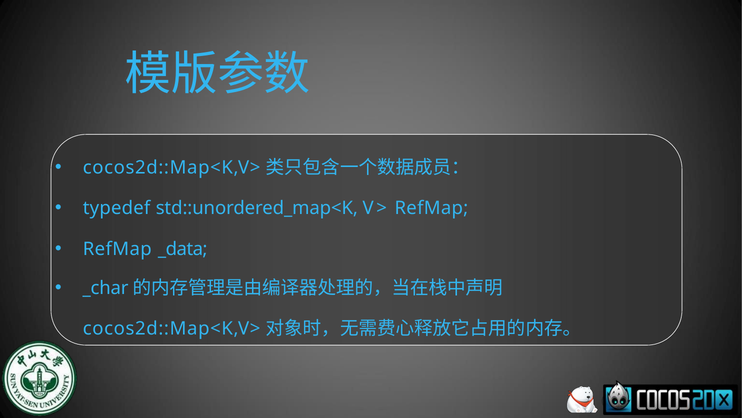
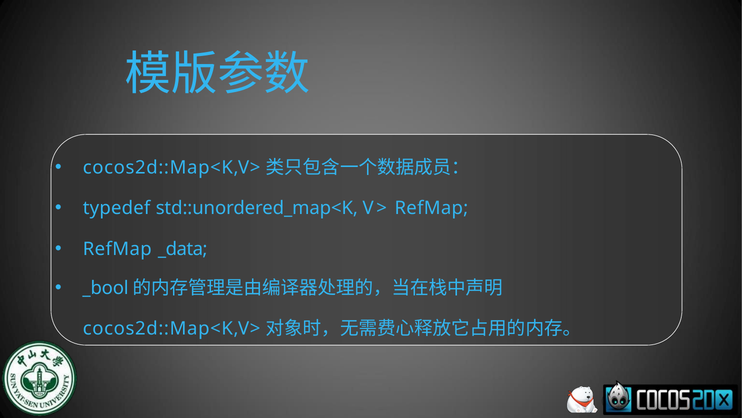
_char: _char -> _bool (106, 288)
